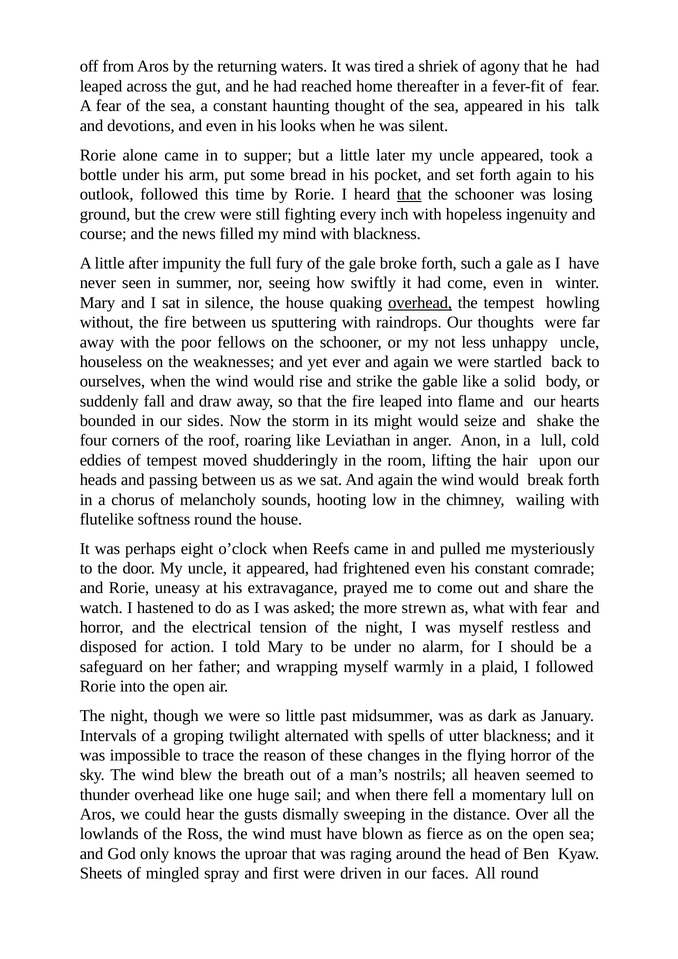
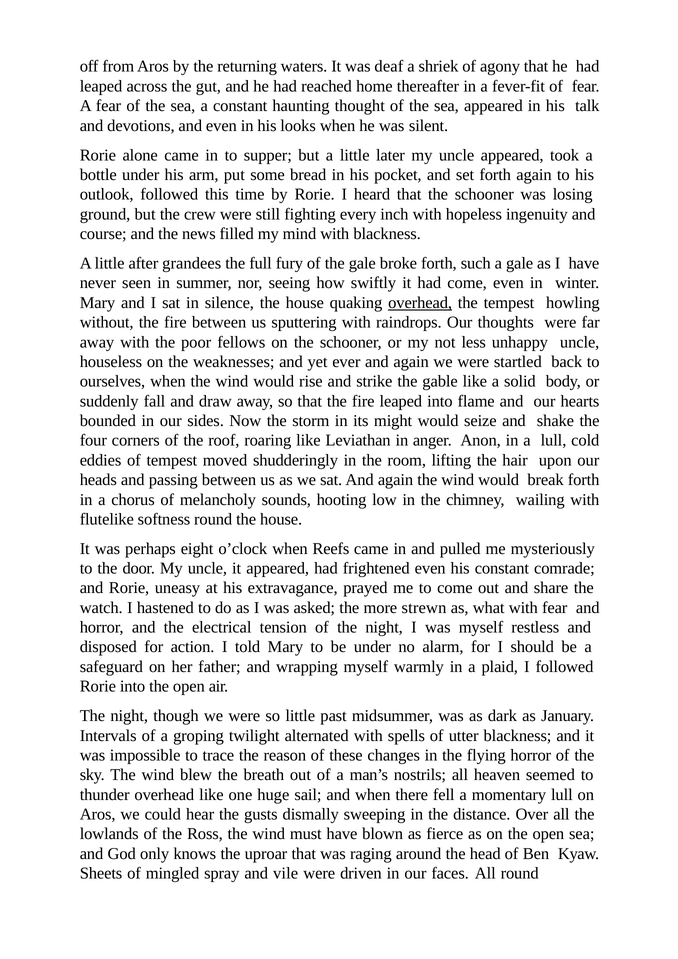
tired: tired -> deaf (389, 67)
that underline: present -> none (409, 195)
impunity: impunity -> grandees (192, 263)
first: first -> vile (286, 874)
